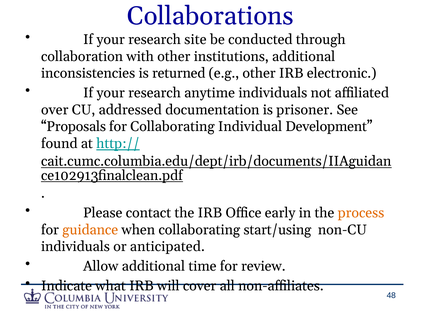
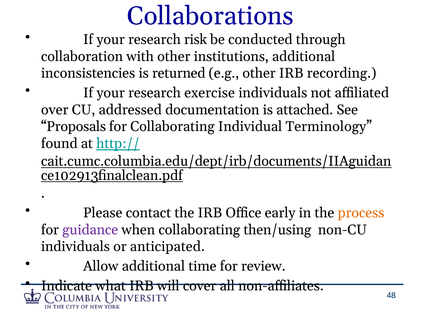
site: site -> risk (196, 40)
electronic: electronic -> recording (342, 73)
anytime: anytime -> exercise (210, 93)
prisoner: prisoner -> attached (305, 110)
Development: Development -> Terminology (329, 127)
guidance colour: orange -> purple (90, 230)
start/using: start/using -> then/using (277, 230)
